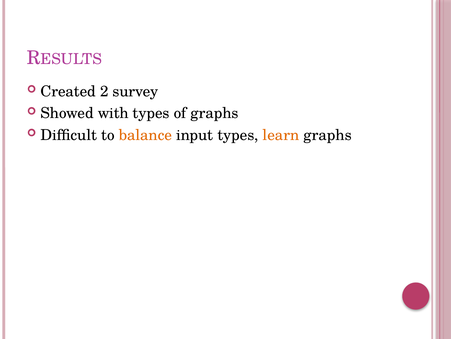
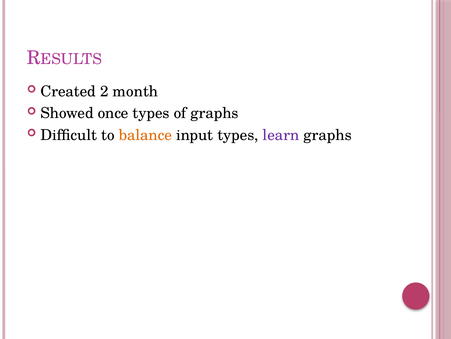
survey: survey -> month (135, 91)
with: with -> once (113, 113)
learn colour: orange -> purple (281, 135)
